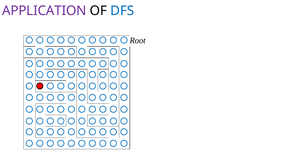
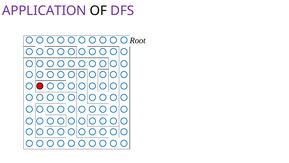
DFS colour: blue -> purple (122, 11)
